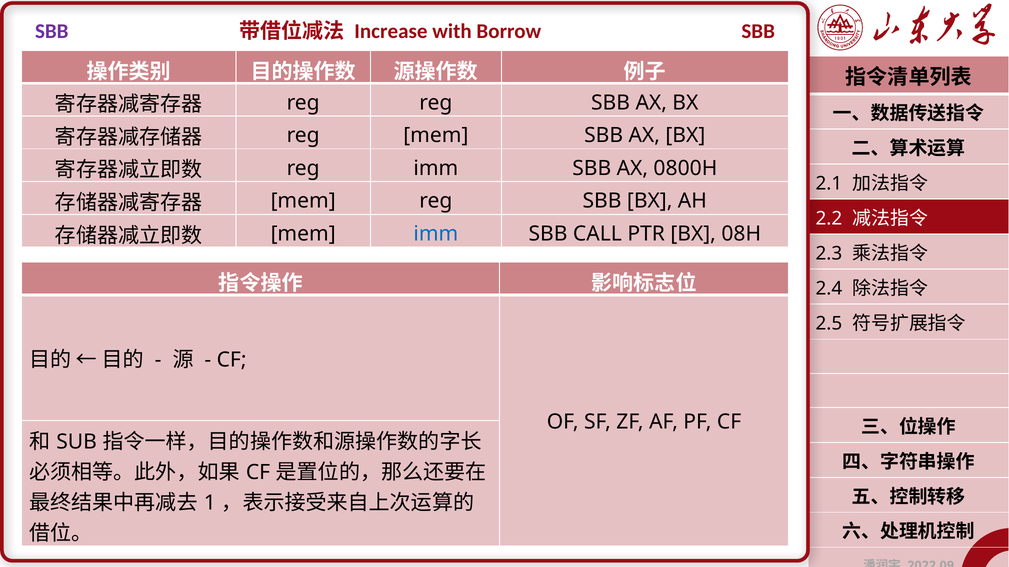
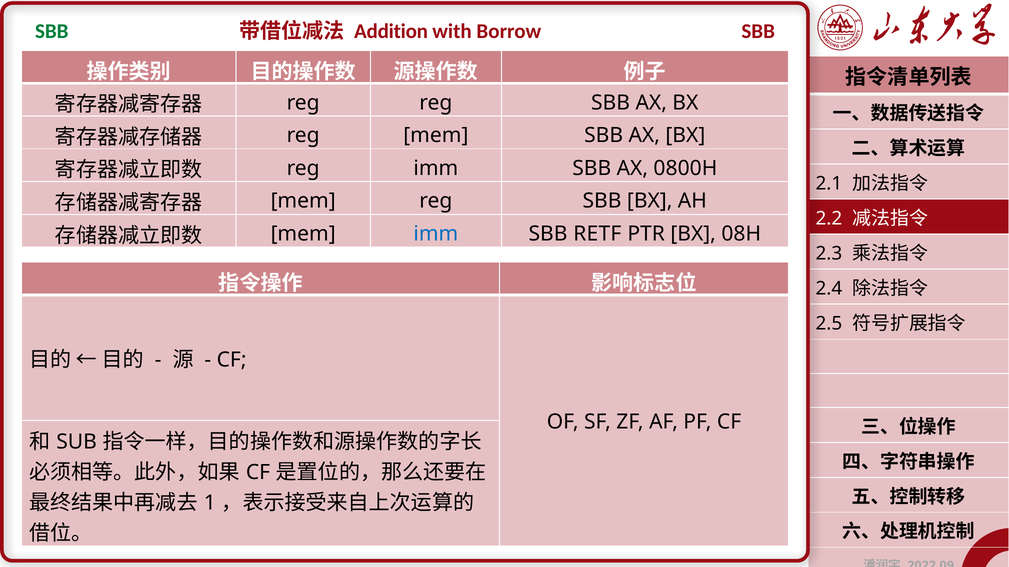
SBB colour: purple -> green (52, 32)
Increase: Increase -> Addition (391, 32)
CALL: CALL -> RETF (597, 234)
